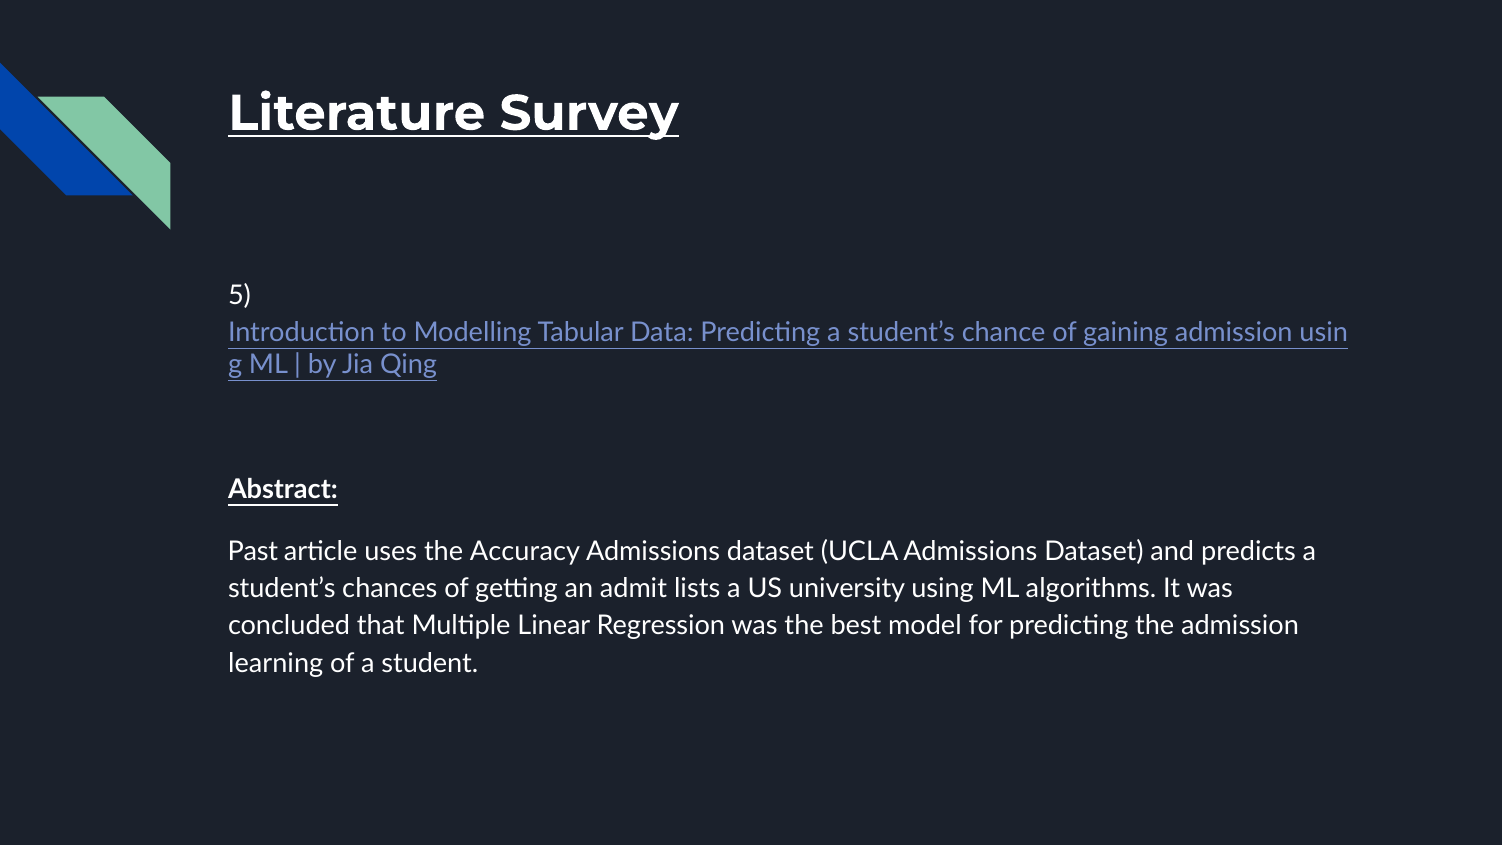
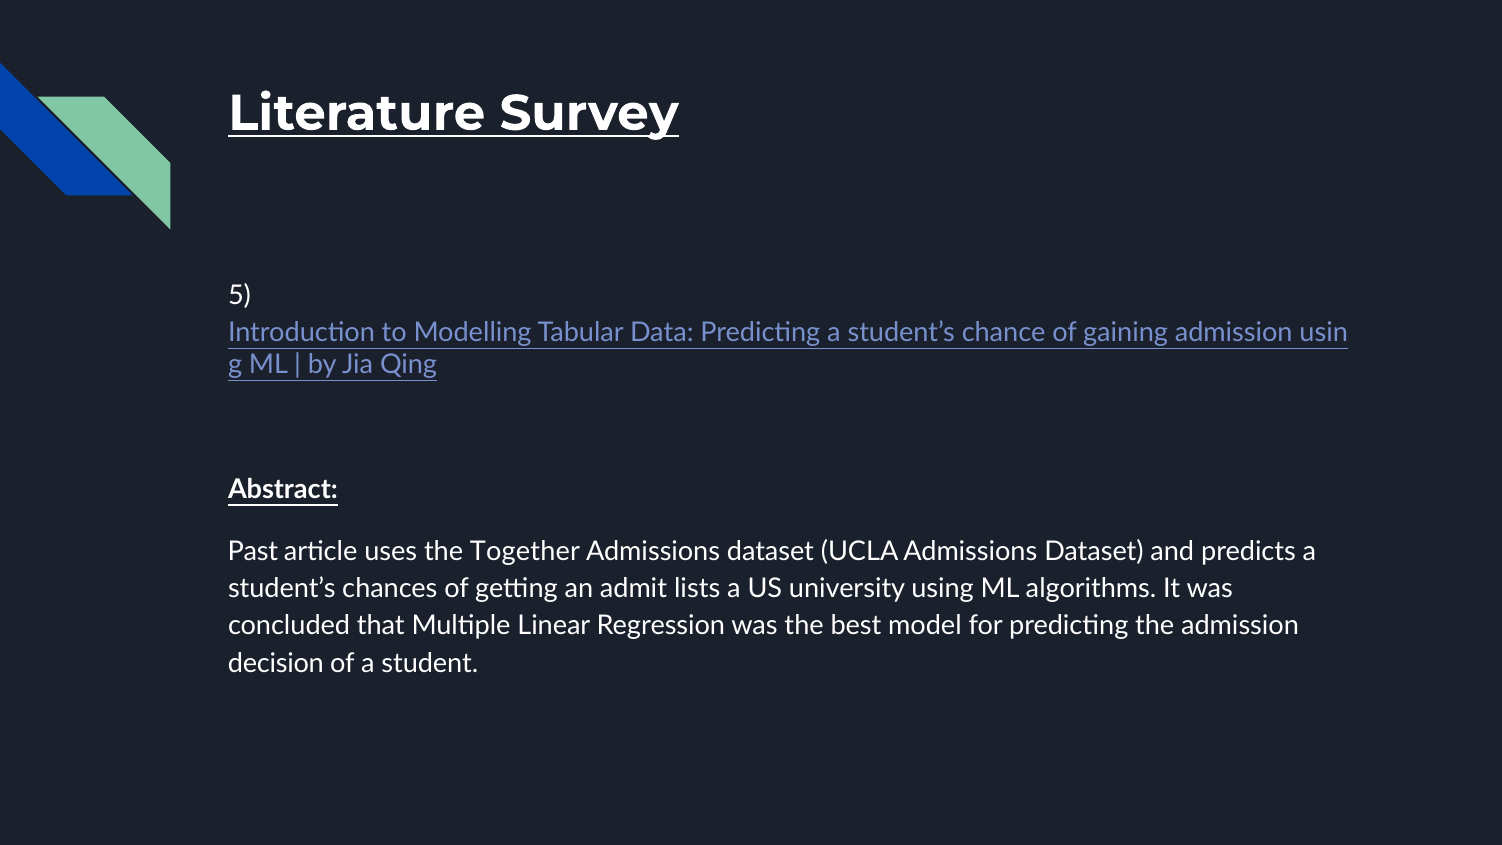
Accuracy: Accuracy -> Together (525, 551)
learning: learning -> decision (276, 663)
